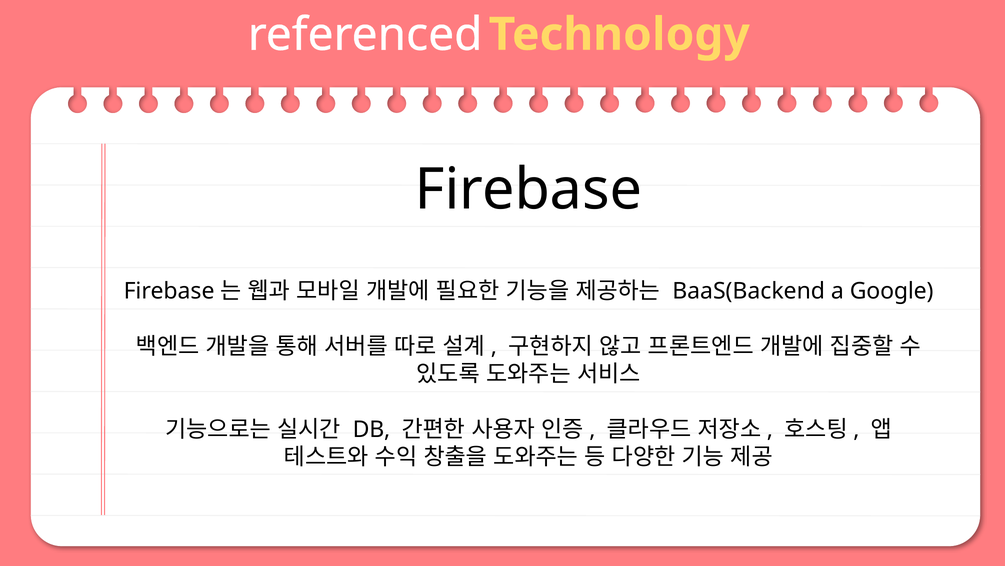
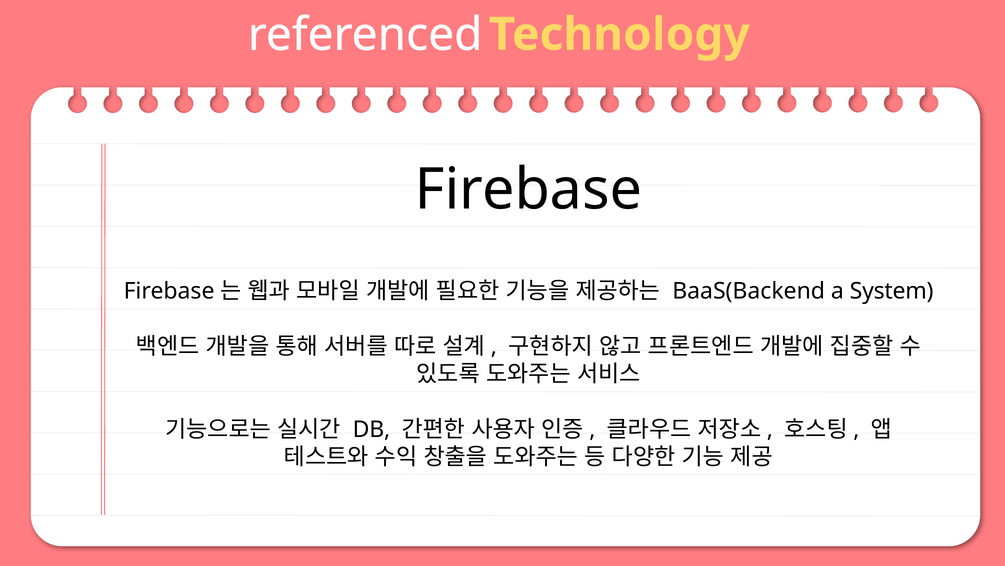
Google: Google -> System (892, 291)
